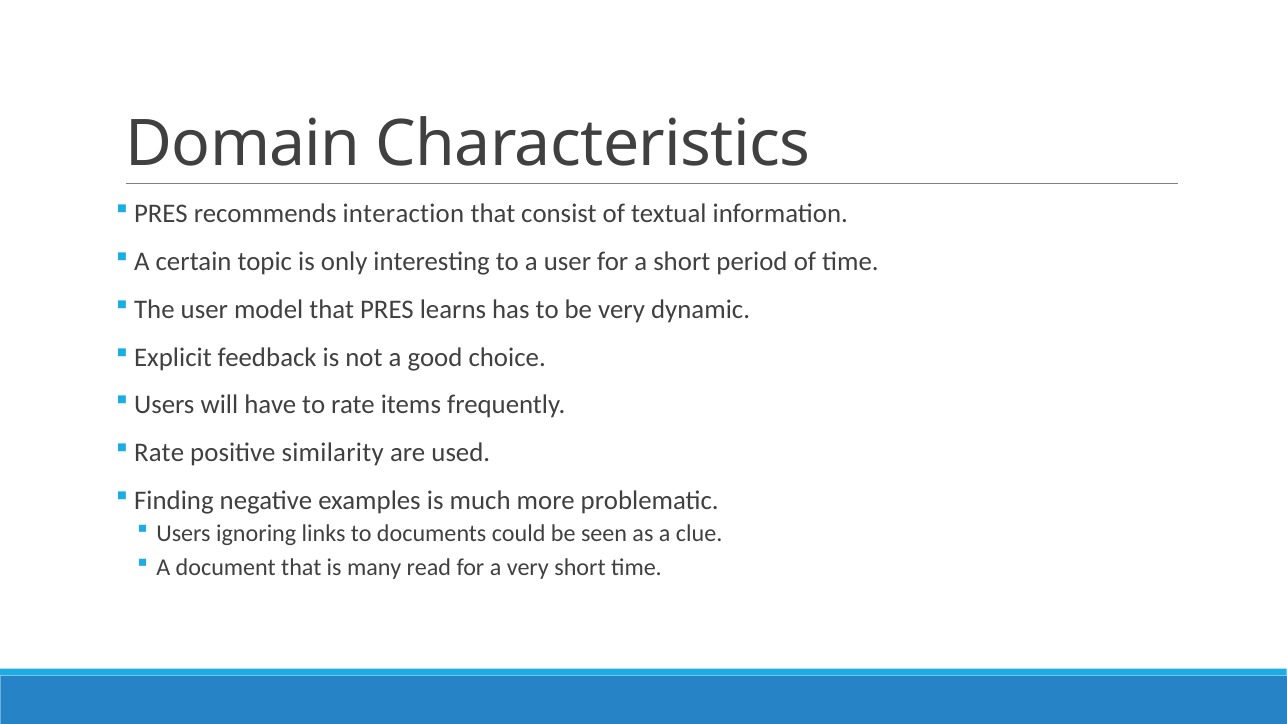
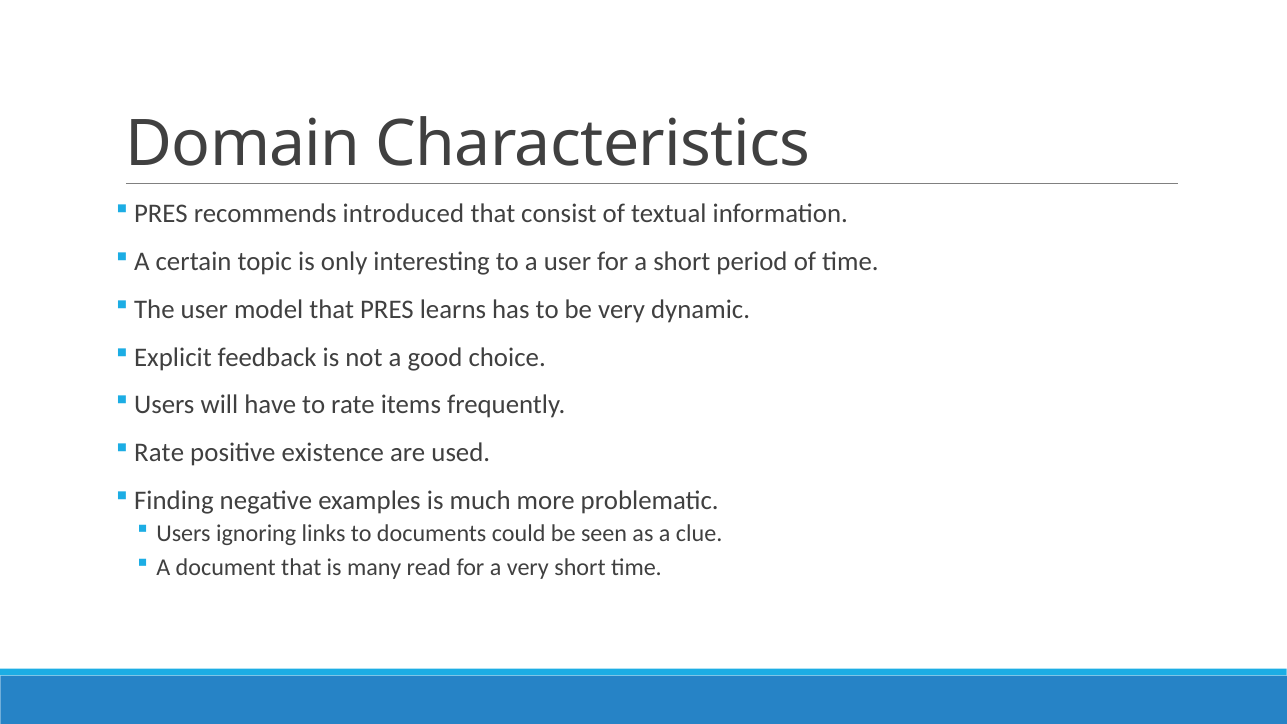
interaction: interaction -> introduced (403, 214)
similarity: similarity -> existence (333, 453)
